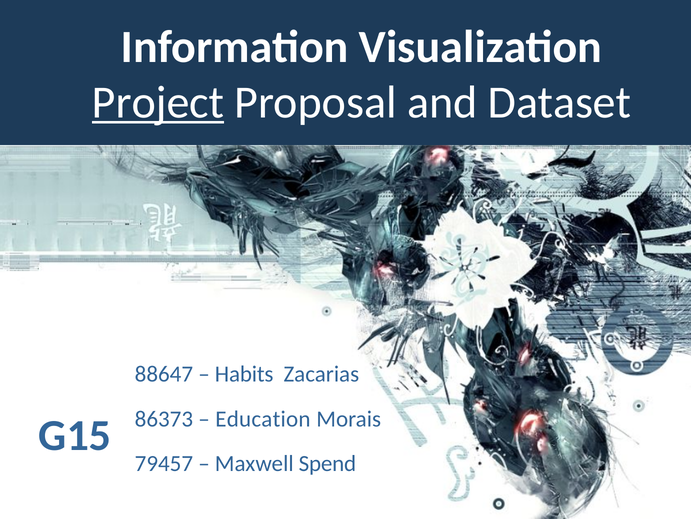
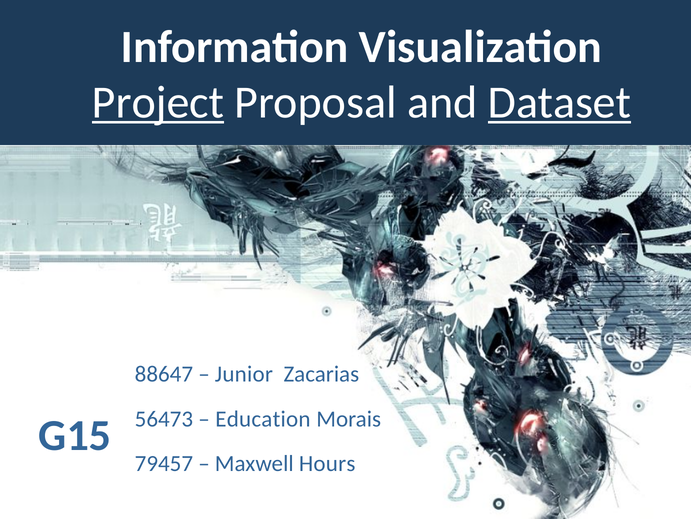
Dataset underline: none -> present (559, 102)
Habits: Habits -> Junior (244, 373)
86373: 86373 -> 56473 (164, 418)
Spend: Spend -> Hours (327, 463)
